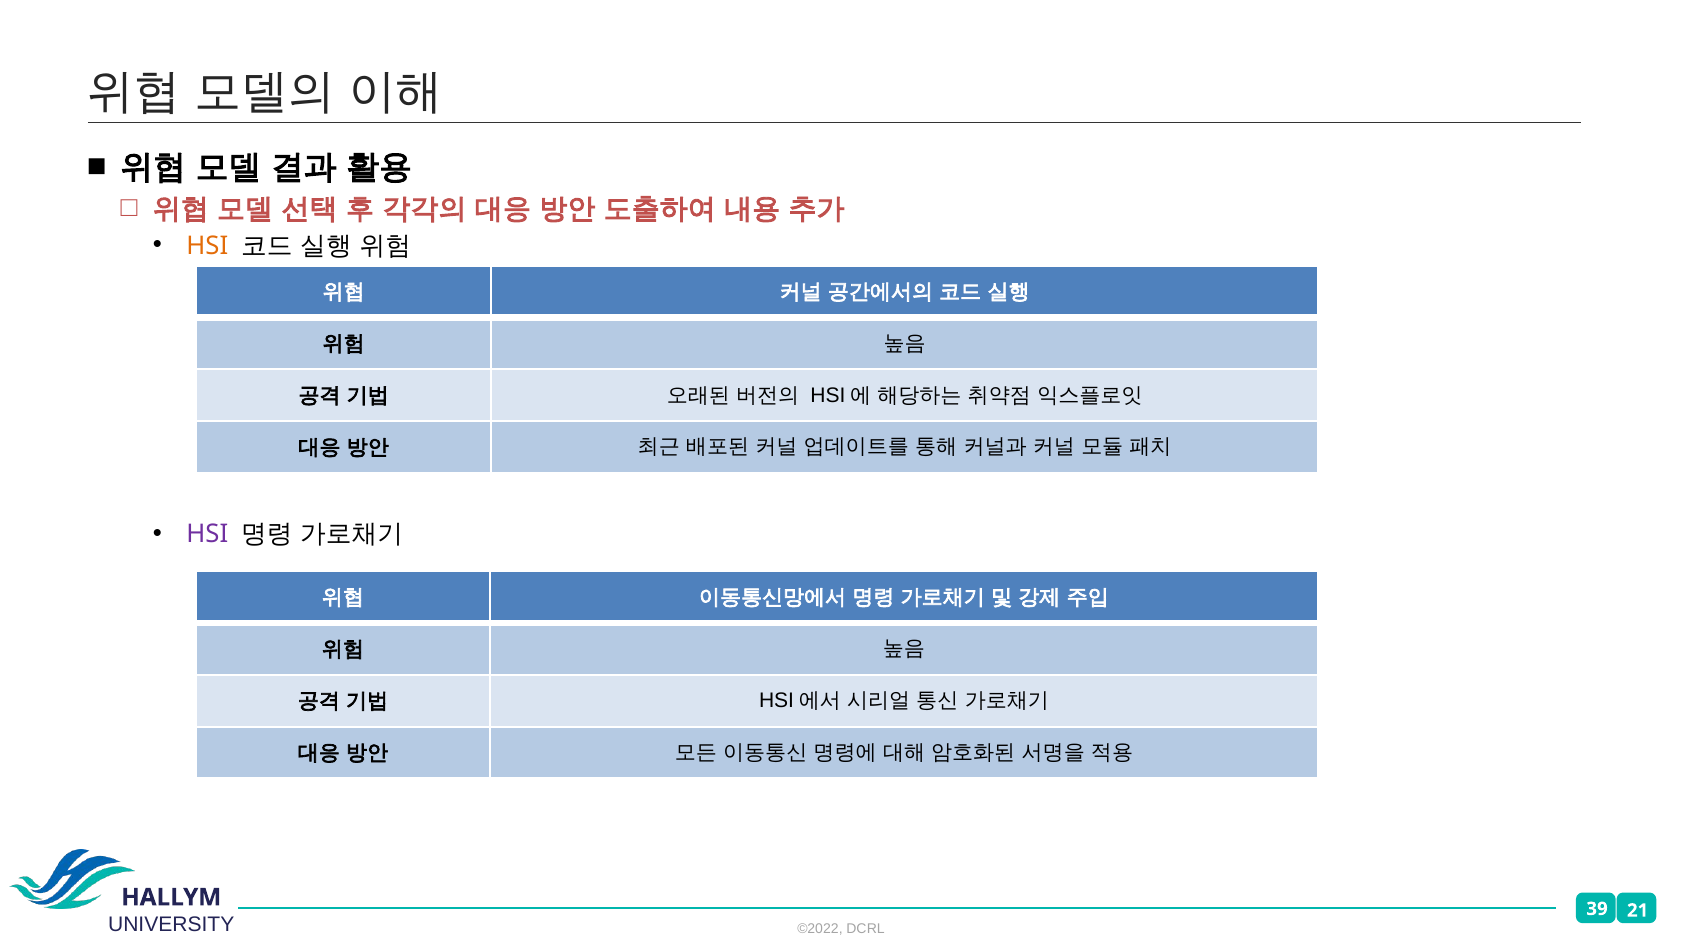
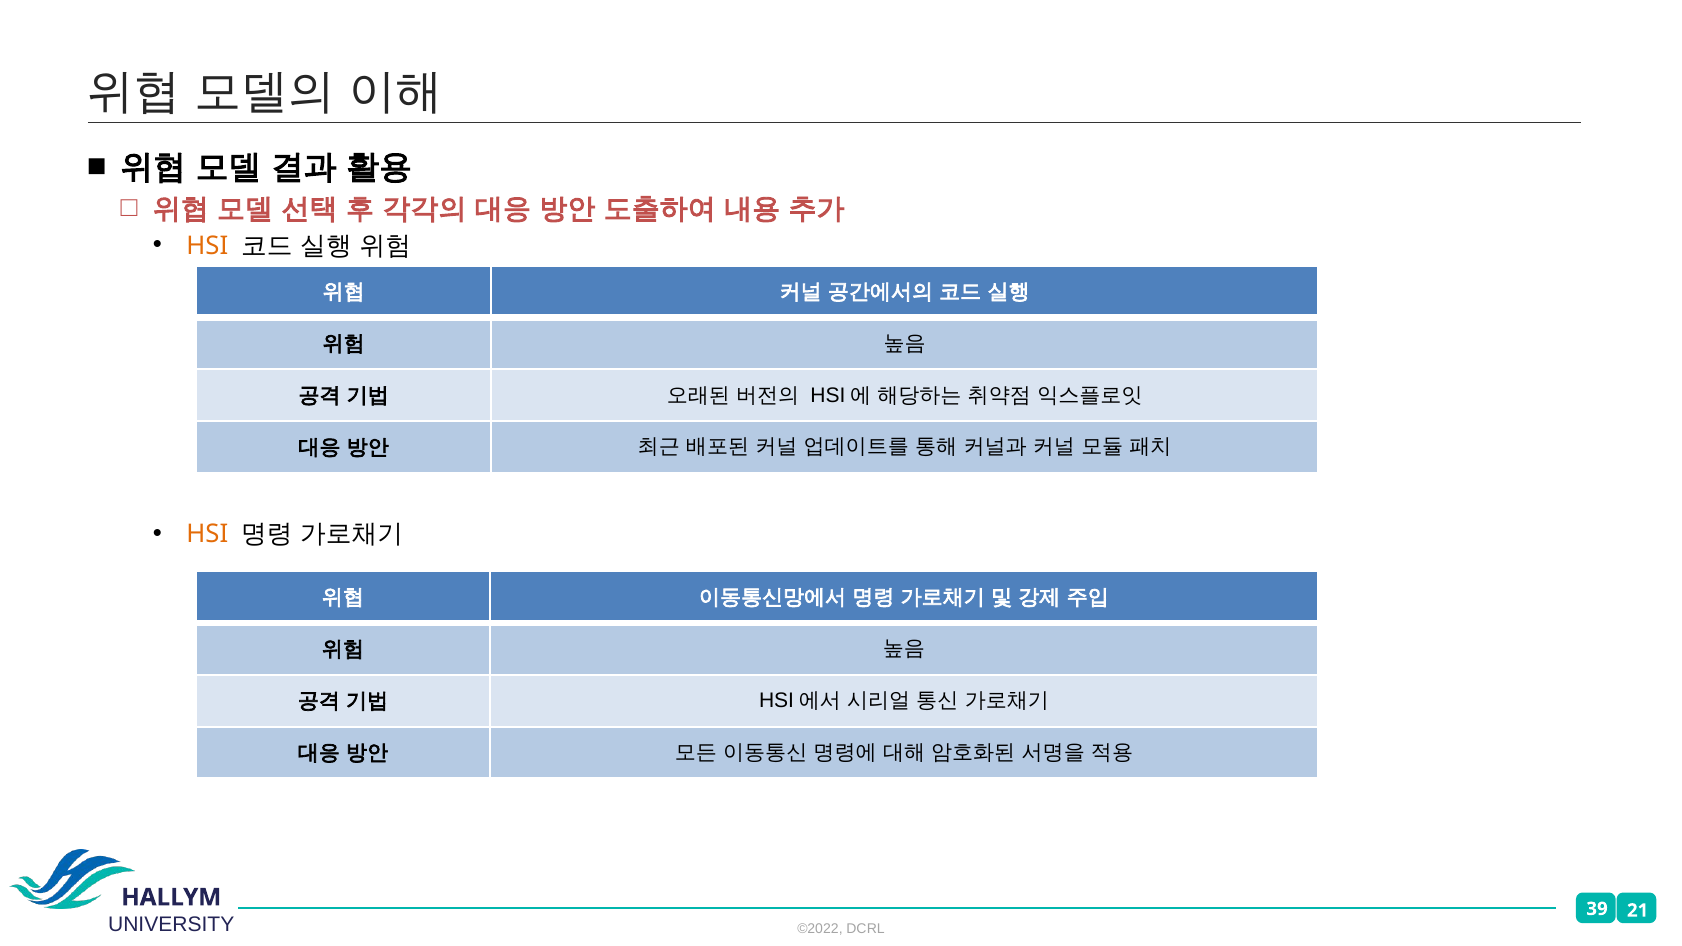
HSI colour: purple -> orange (207, 534)
